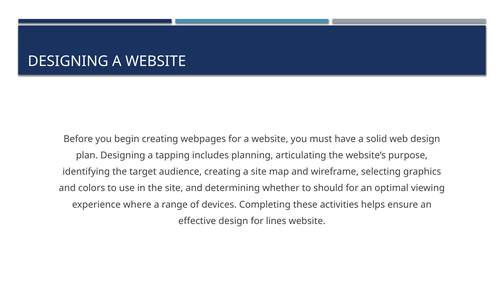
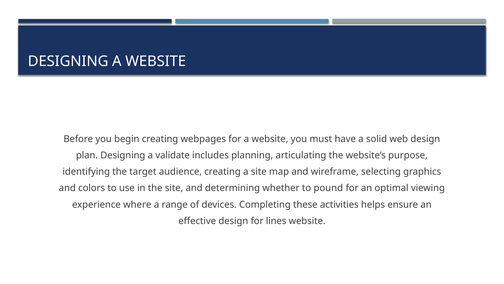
tapping: tapping -> validate (173, 155)
should: should -> pound (328, 188)
